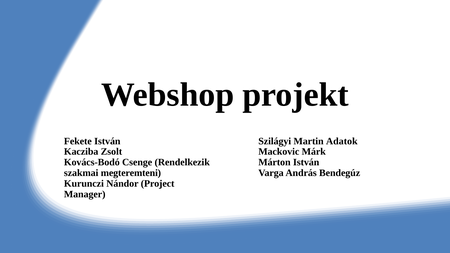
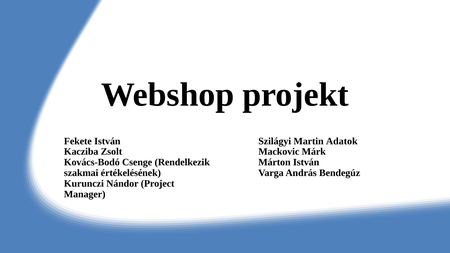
megteremteni: megteremteni -> értékelésének (131, 173)
